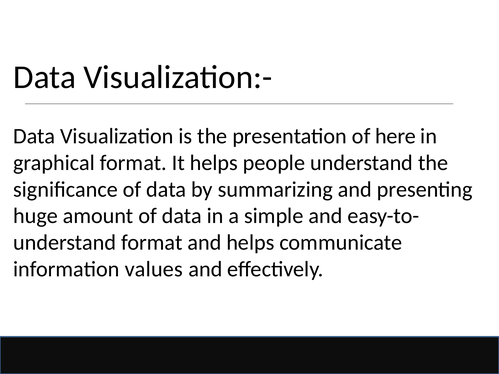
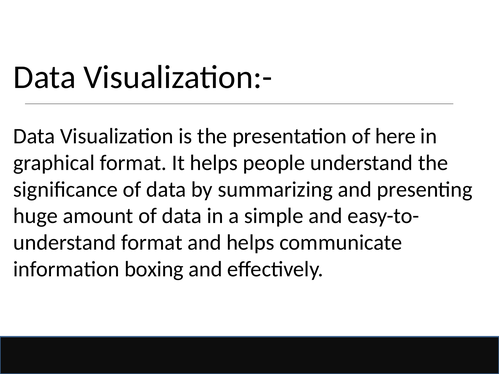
values: values -> boxing (154, 269)
